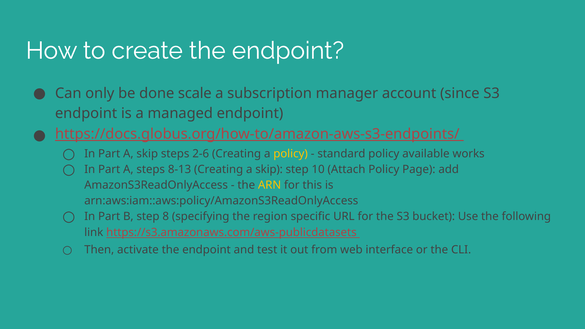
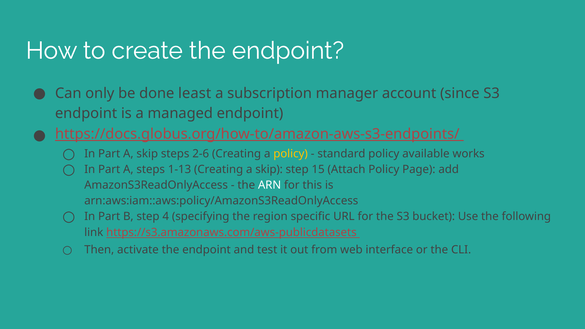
scale: scale -> least (195, 93)
8-13: 8-13 -> 1-13 (180, 169)
10: 10 -> 15 (318, 169)
ARN colour: yellow -> white (270, 185)
8: 8 -> 4 (166, 216)
